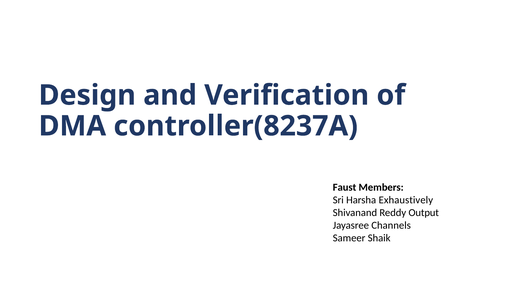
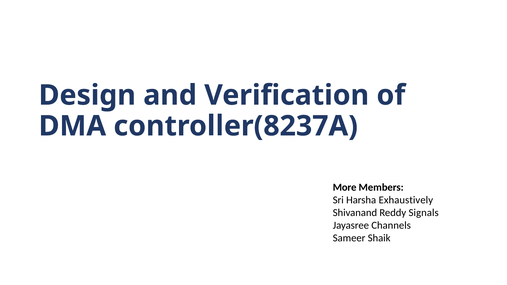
Faust: Faust -> More (345, 187)
Output: Output -> Signals (424, 213)
